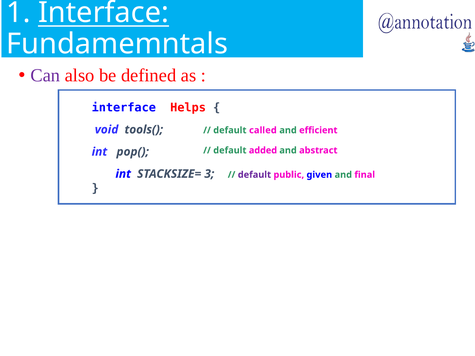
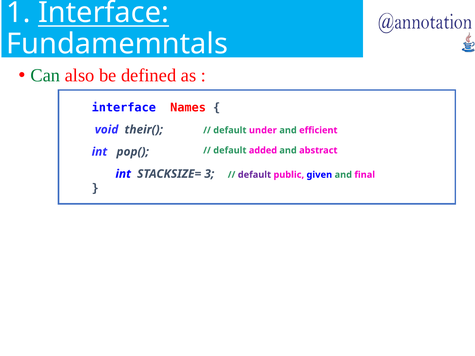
Can colour: purple -> green (45, 76)
Helps: Helps -> Names (188, 108)
tools(: tools( -> their( (144, 130)
called: called -> under (263, 130)
